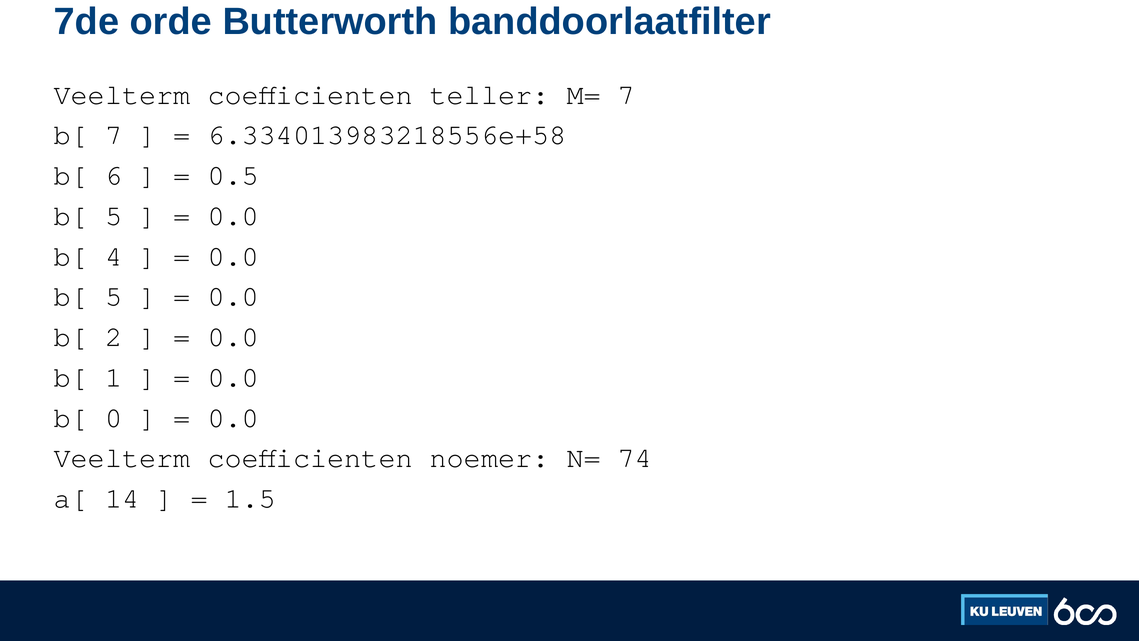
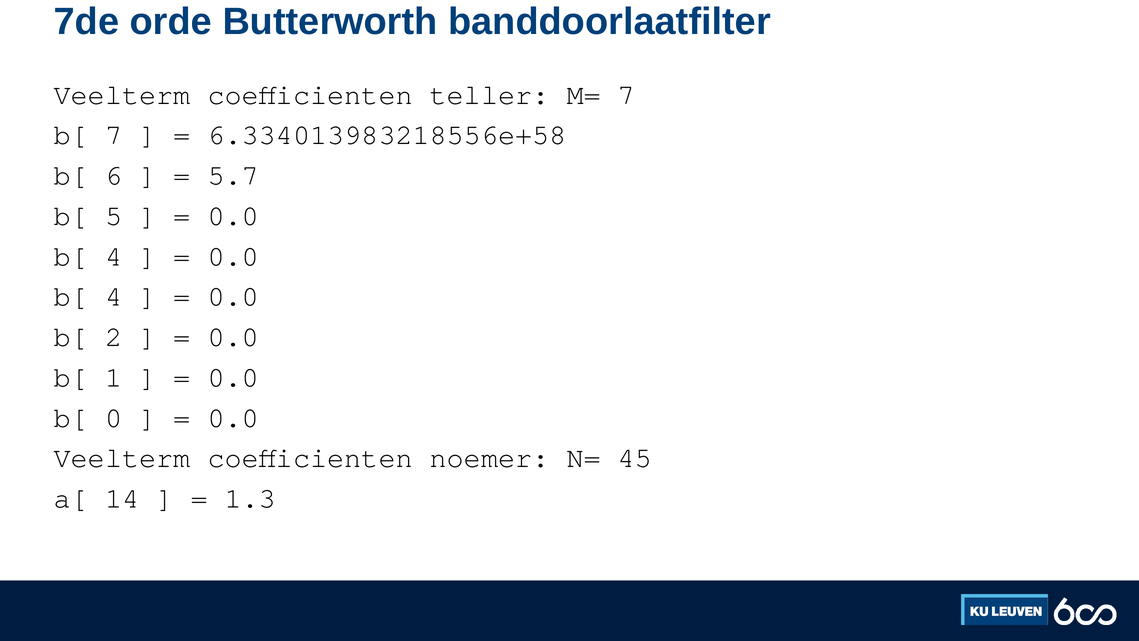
0.5: 0.5 -> 5.7 (233, 175)
5: 5 -> 4 (114, 296)
74: 74 -> 45 (635, 458)
1.5: 1.5 -> 1.3 (250, 498)
